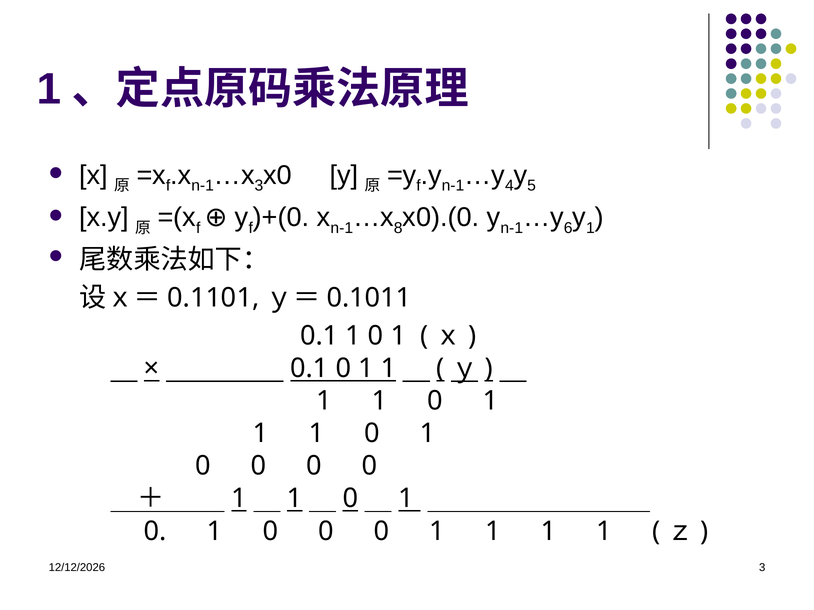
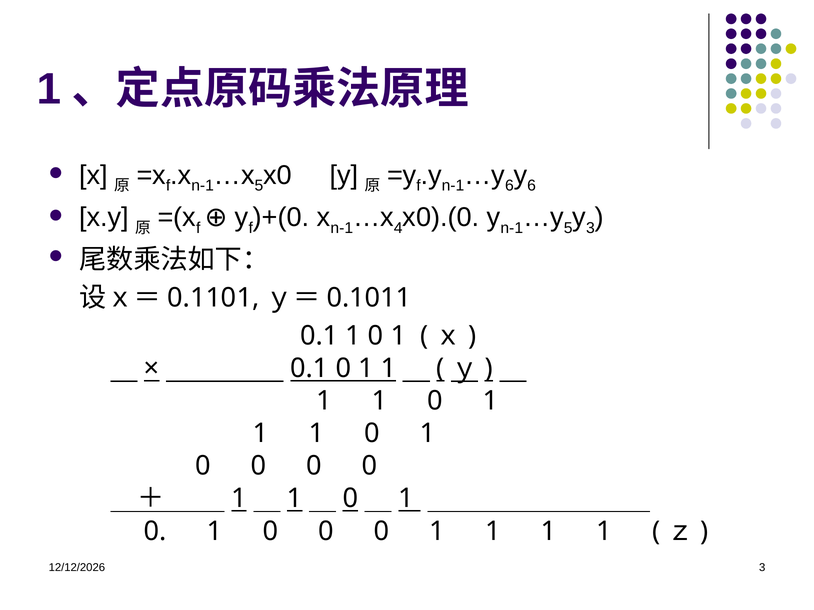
3: 3 -> 5 (259, 186)
4: 4 -> 6 (509, 186)
5: 5 -> 6 (532, 186)
8: 8 -> 4 (398, 228)
6: 6 -> 5 (568, 228)
1: 1 -> 3 (590, 228)
